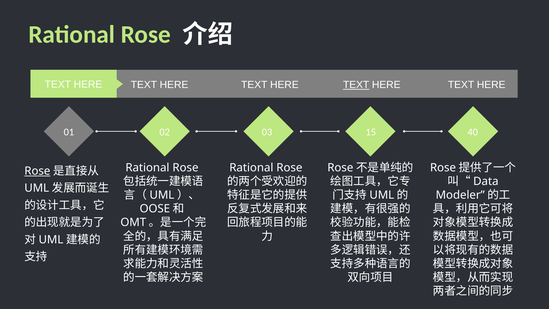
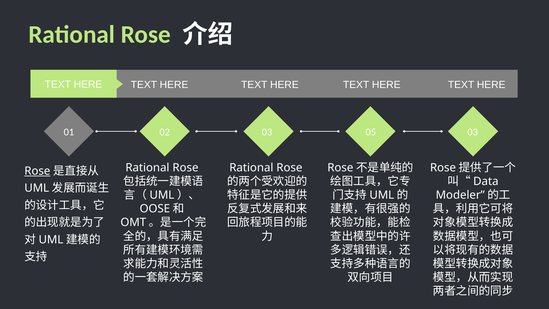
TEXT underline: present -> none (356, 85)
15: 15 -> 05 (371, 132)
03 40: 40 -> 03 (473, 132)
